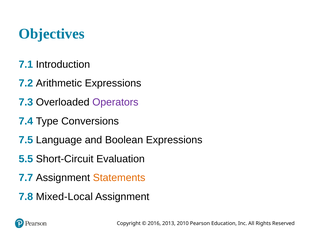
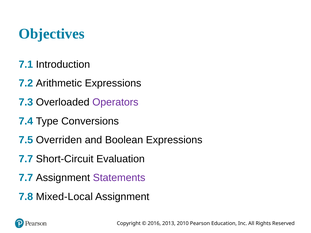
Language: Language -> Overriden (59, 140)
5.5: 5.5 -> 7.7 (26, 159)
Statements colour: orange -> purple (119, 178)
